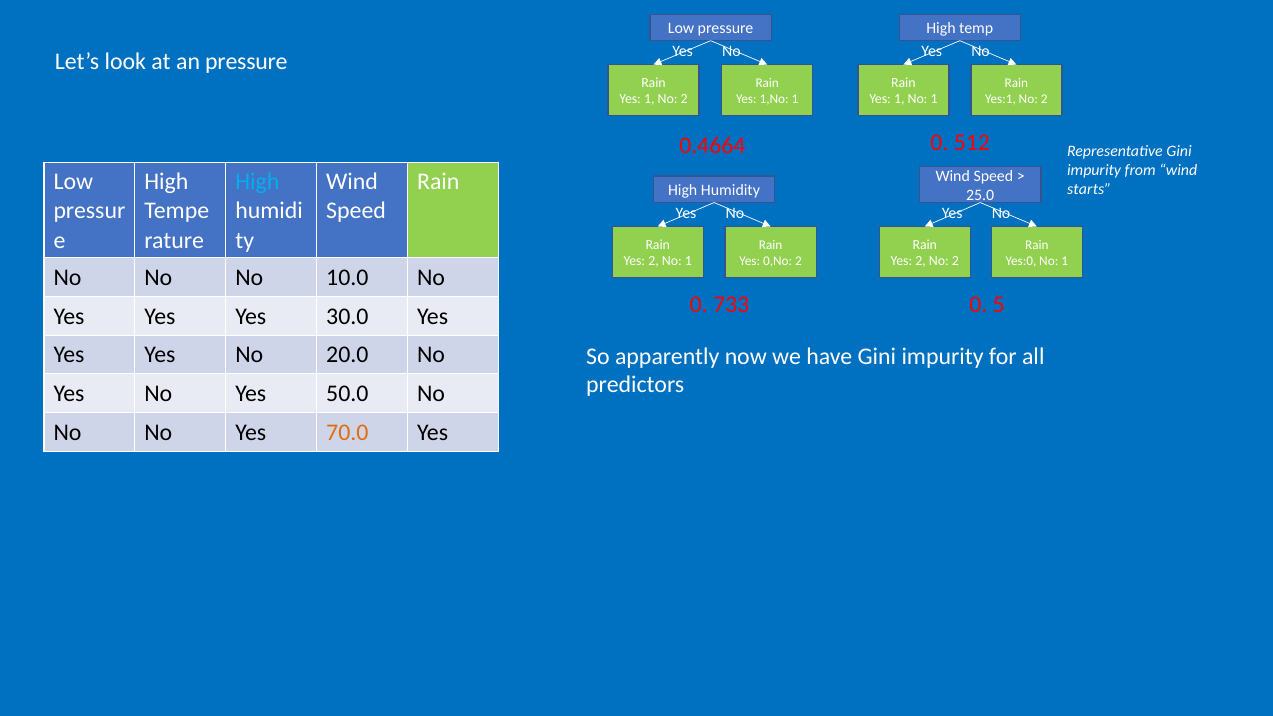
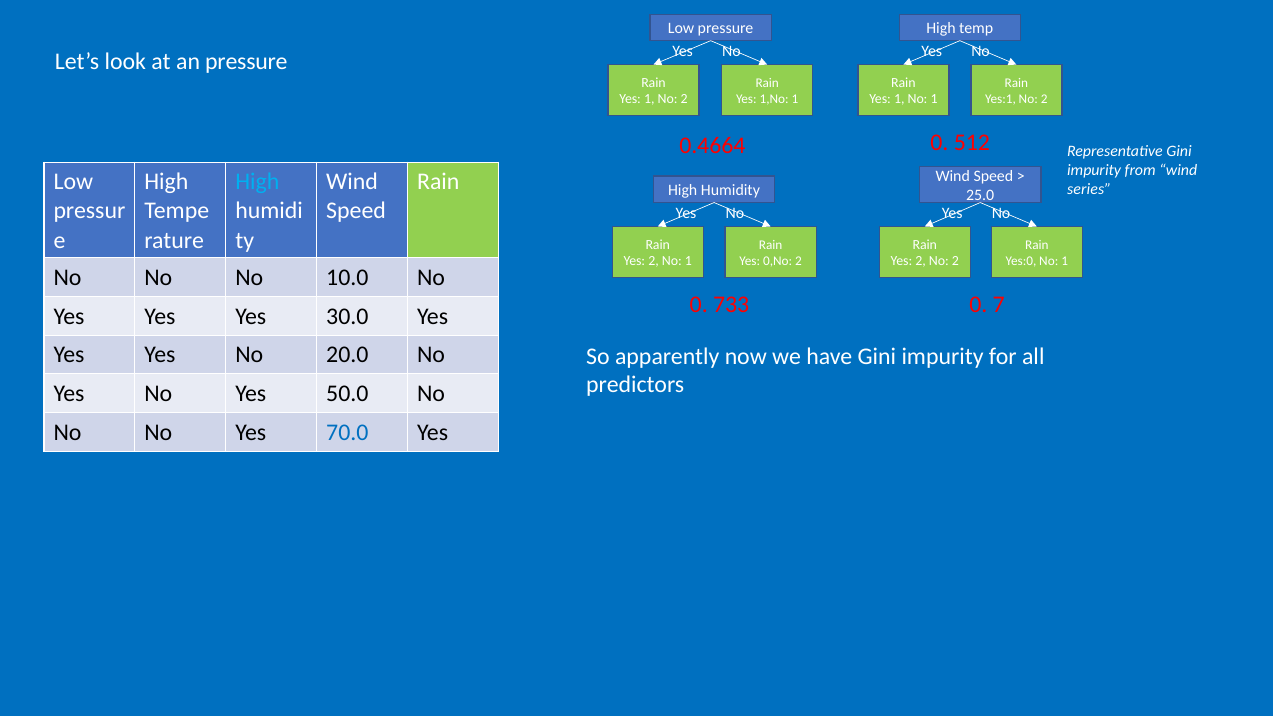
starts: starts -> series (1089, 189)
5: 5 -> 7 (999, 304)
70.0 colour: orange -> blue (347, 432)
